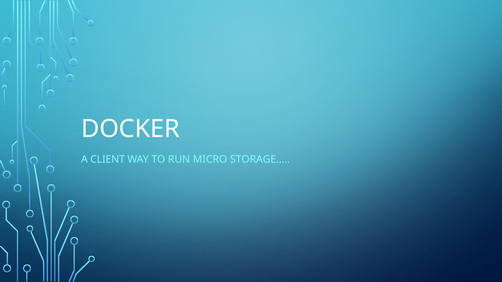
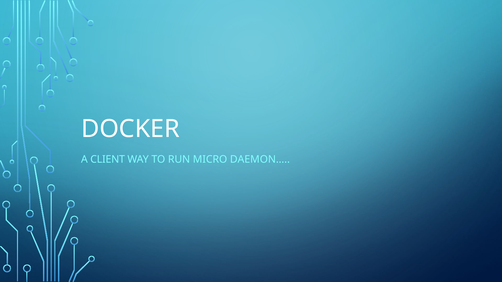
STORAGE…: STORAGE… -> DAEMON… (260, 160)
